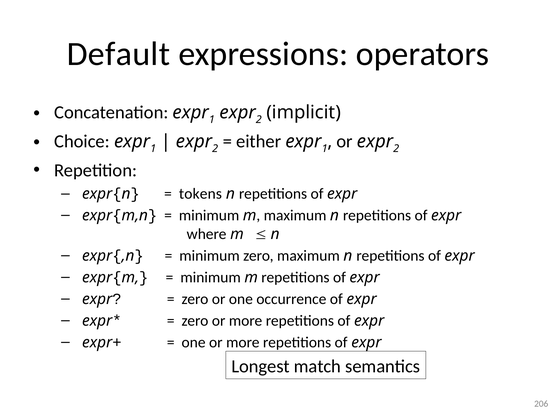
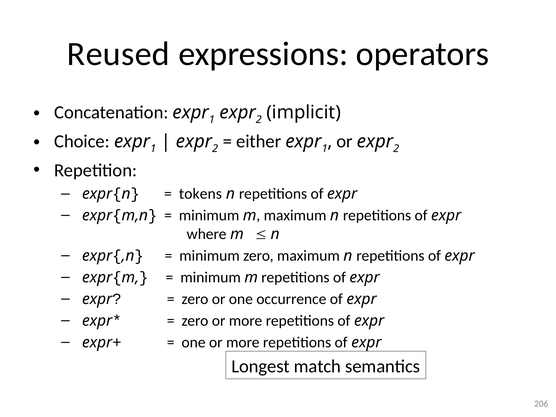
Default: Default -> Reused (118, 54)
